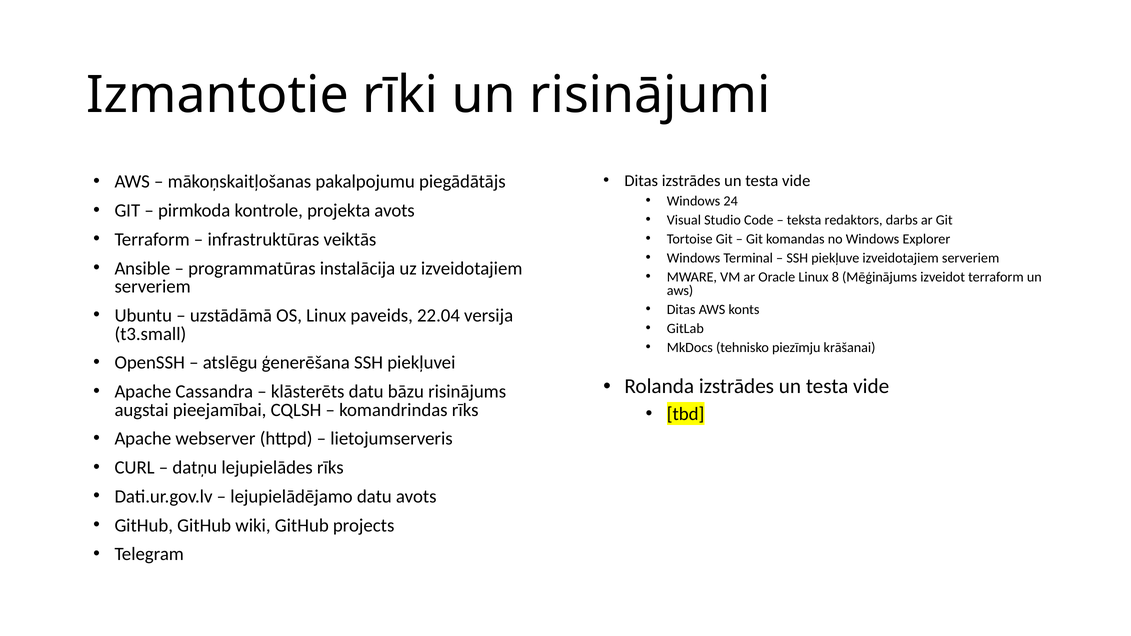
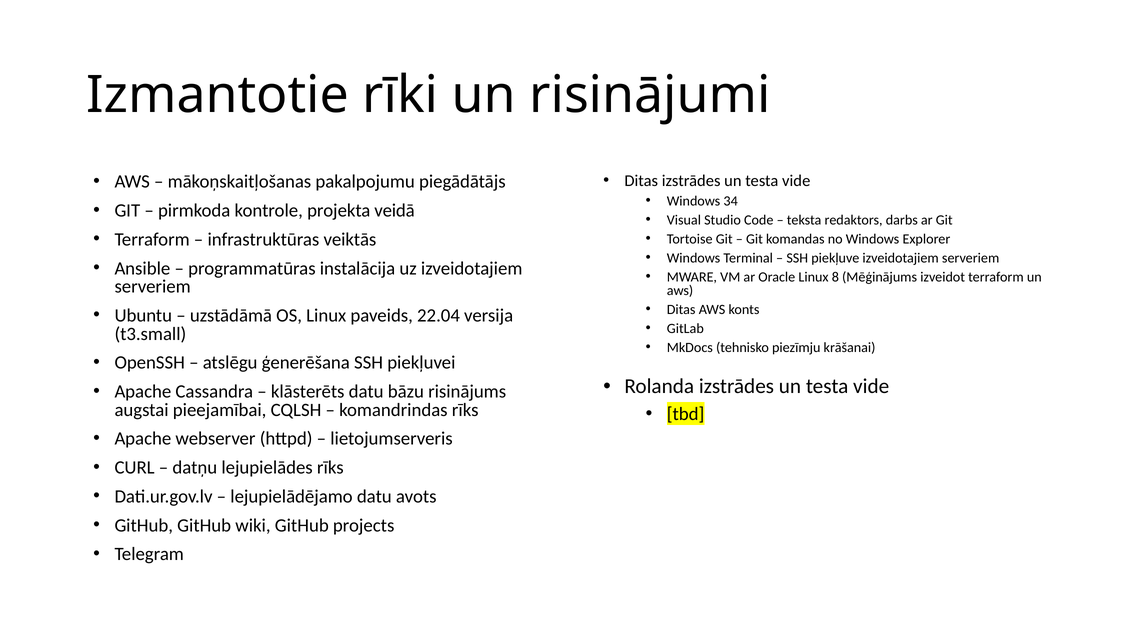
24: 24 -> 34 (731, 201)
projekta avots: avots -> veidā (394, 211)
